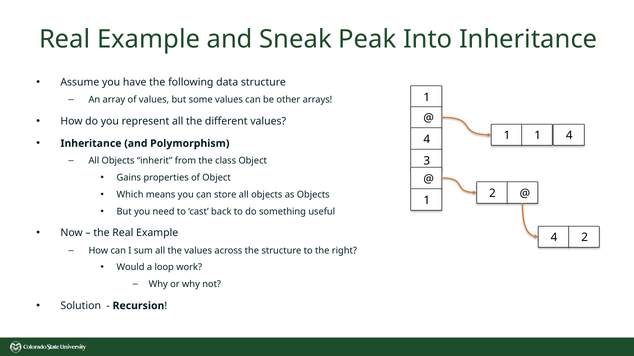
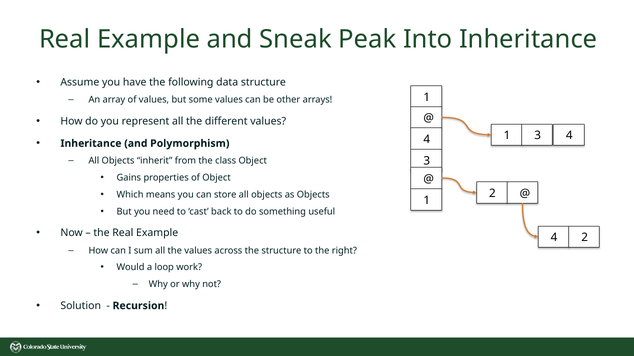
1: 1 -> 3 (538, 136)
